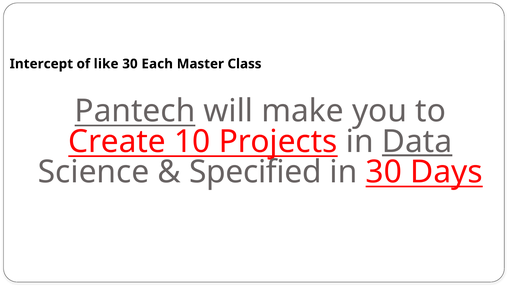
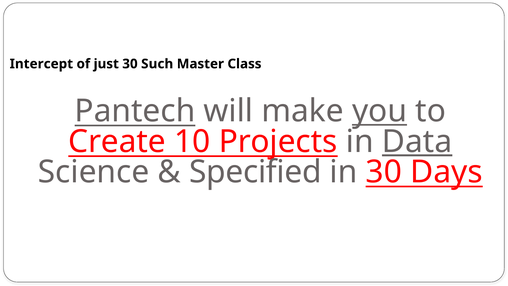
like: like -> just (106, 64)
Each: Each -> Such (157, 64)
you underline: none -> present (380, 111)
